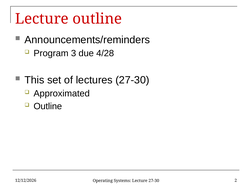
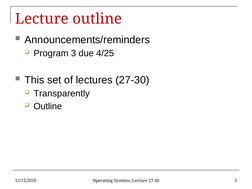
4/28: 4/28 -> 4/25 (105, 53)
Approximated: Approximated -> Transparently (62, 94)
